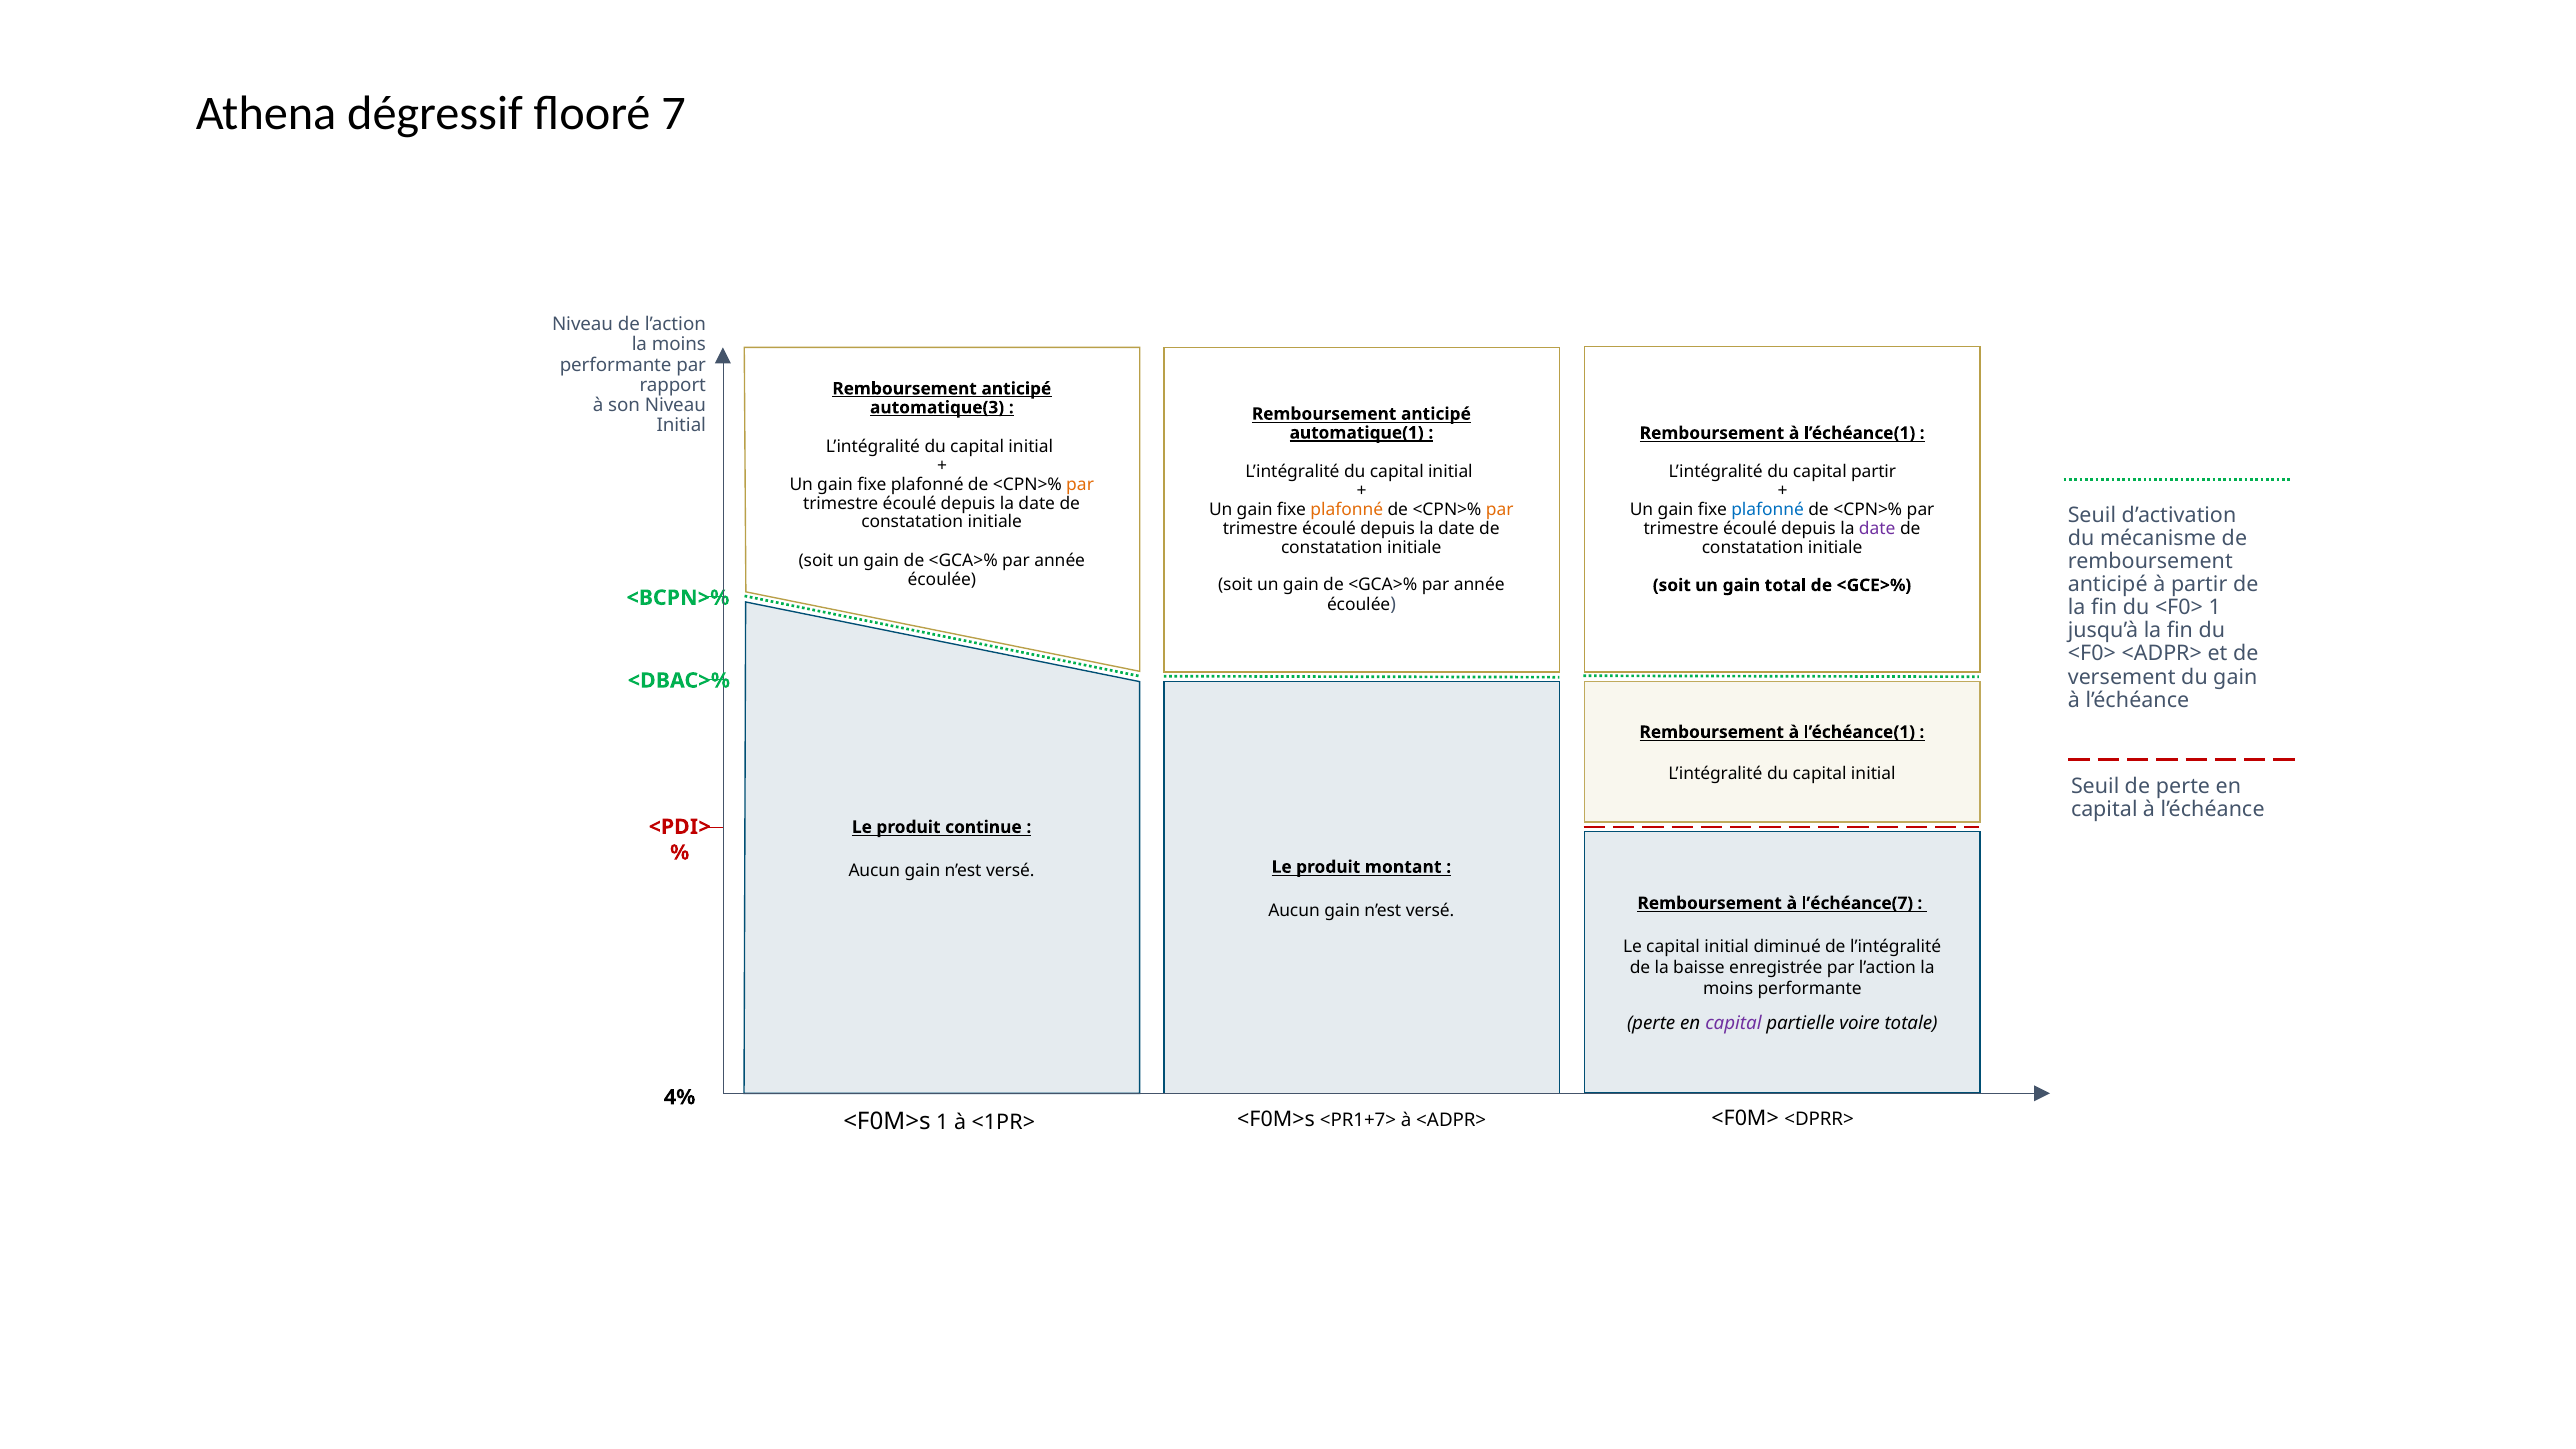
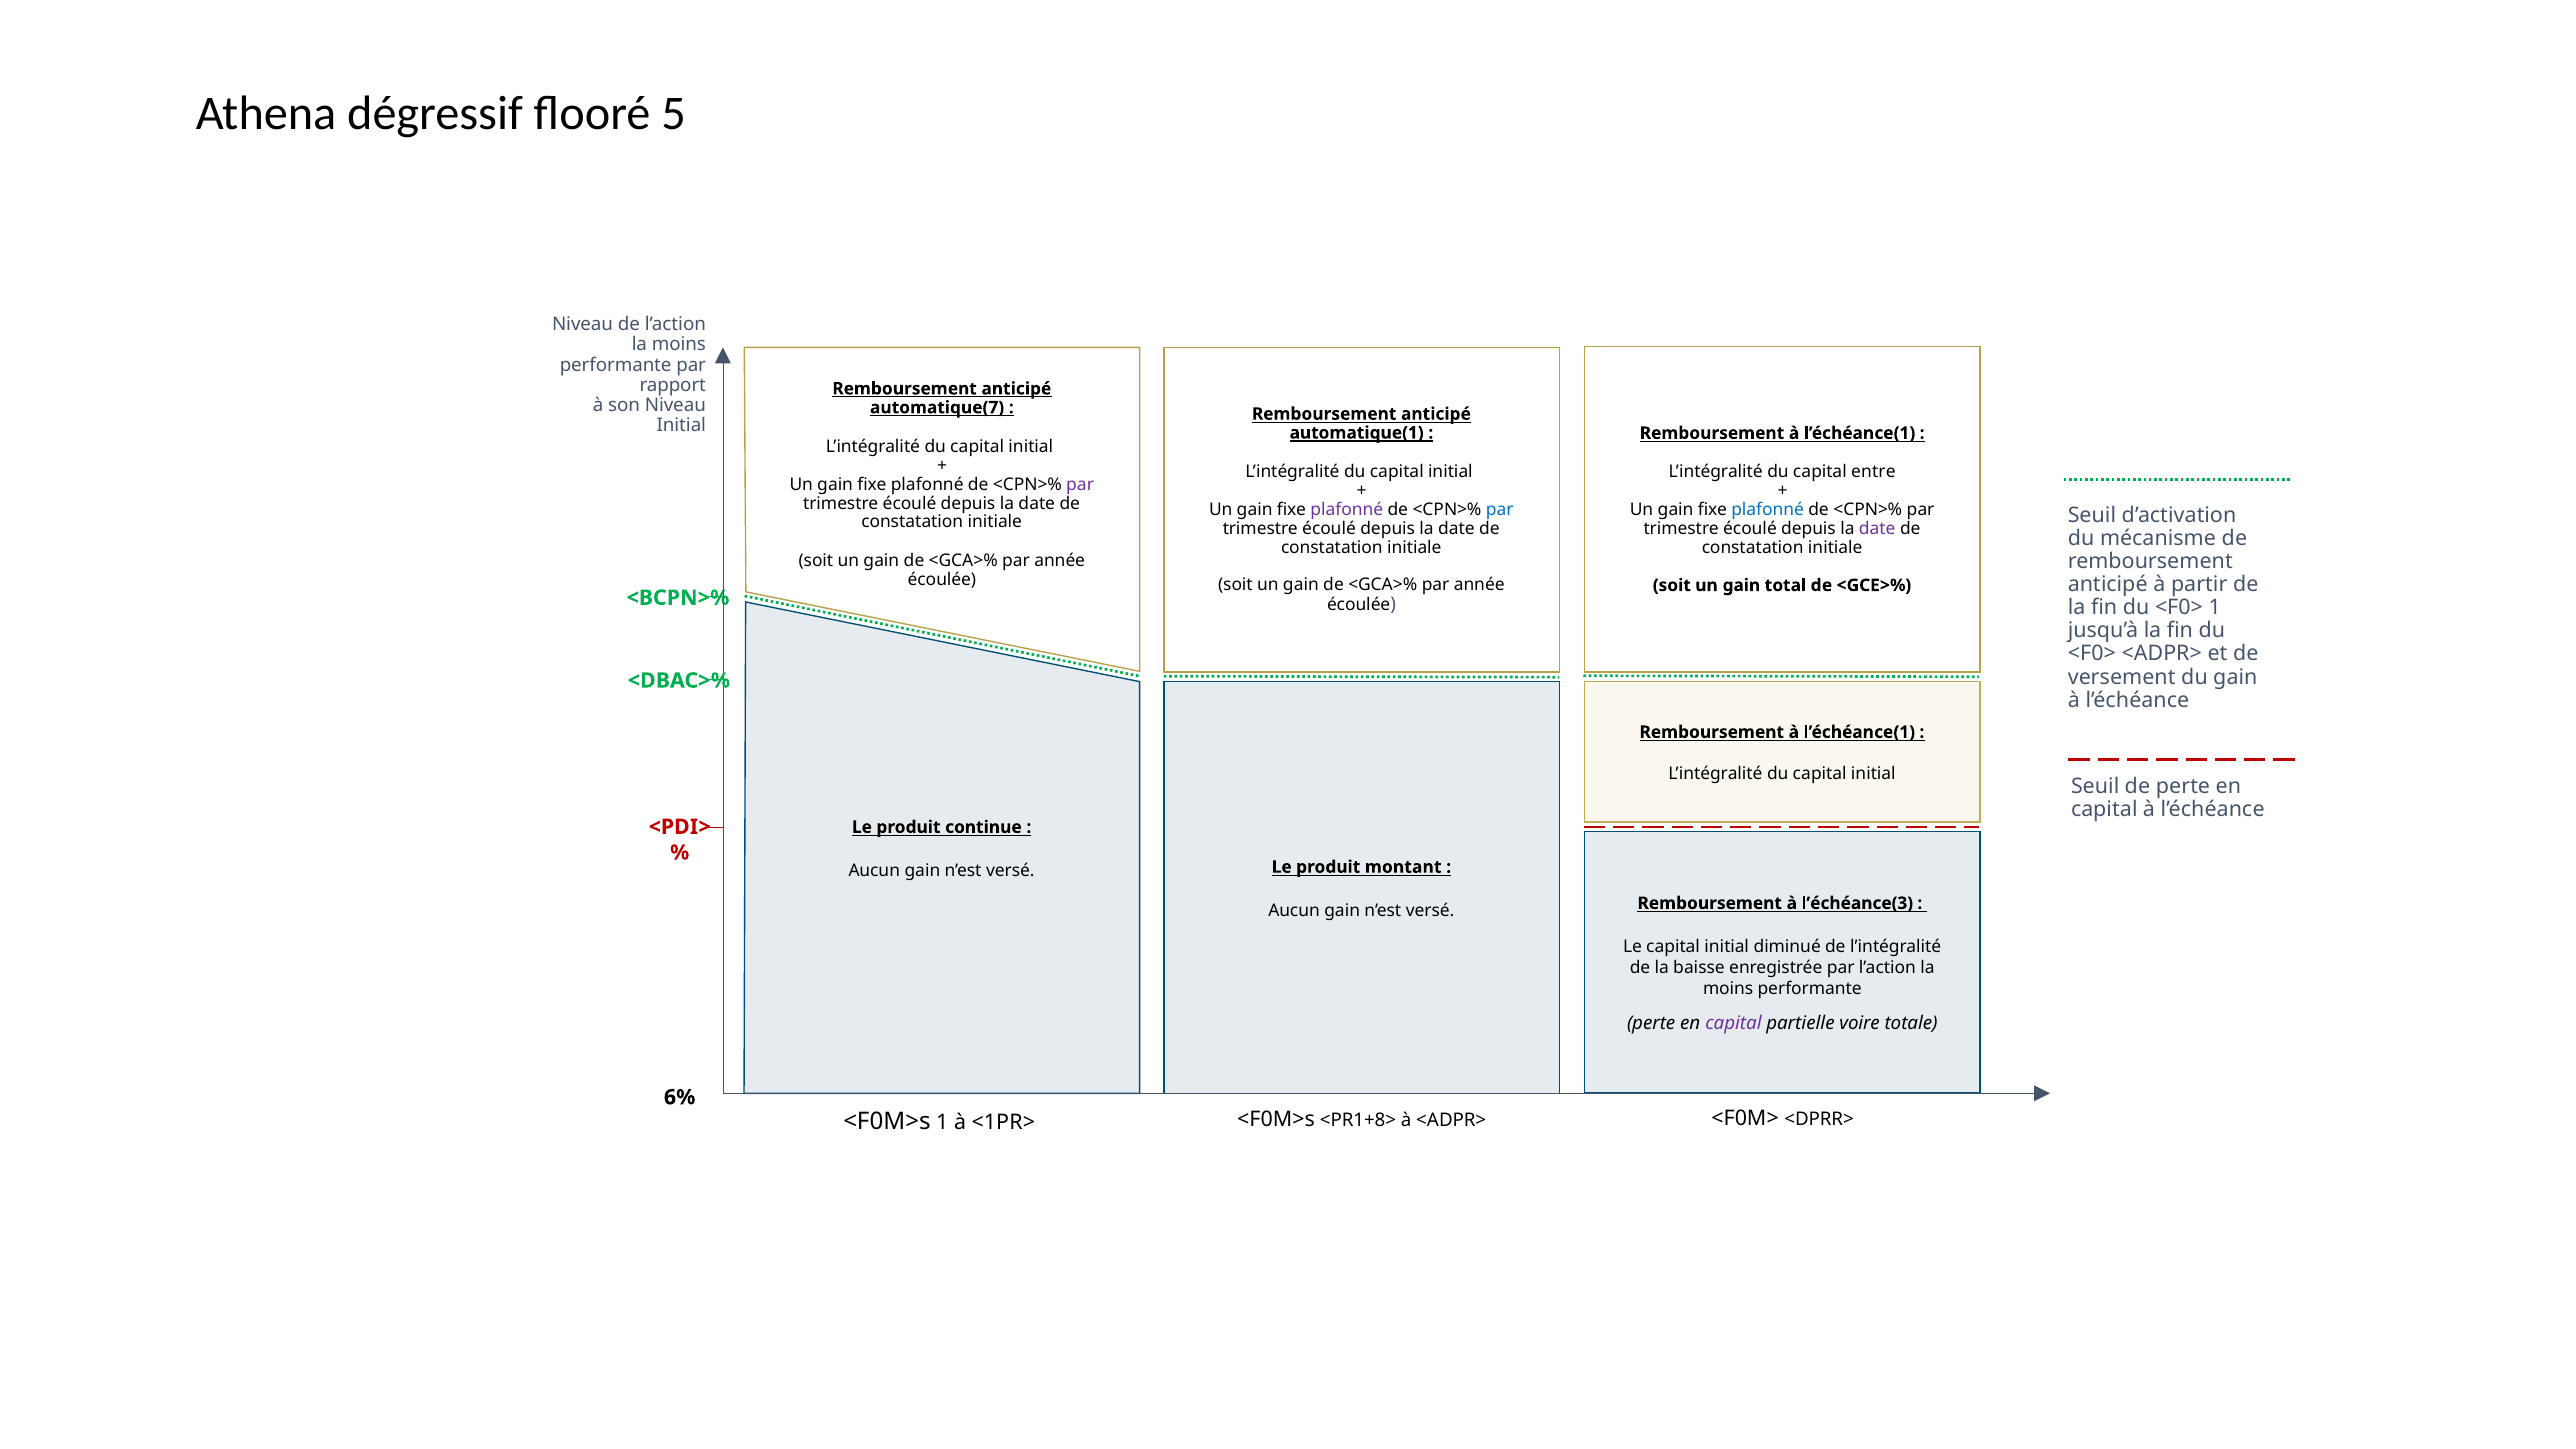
7: 7 -> 5 (674, 114)
automatique(3: automatique(3 -> automatique(7 (937, 408)
capital partir: partir -> entre (1873, 472)
par colour: orange -> purple (1080, 484)
plafonné colour: orange -> purple (1347, 510)
par colour: orange -> blue (1500, 510)
l’échéance(7: l’échéance(7 -> l’échéance(3 (1857, 903)
4%: 4% -> 6% (680, 1097)
<PR1+7>: <PR1+7> -> <PR1+8> (1358, 1120)
